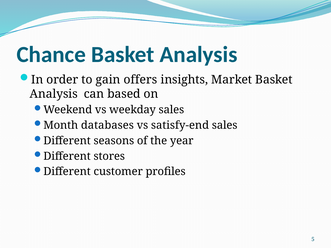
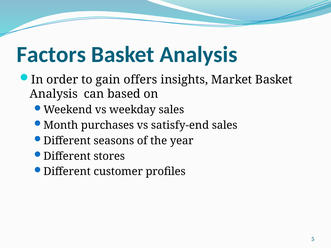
Chance: Chance -> Factors (51, 55)
databases: databases -> purchases (107, 125)
